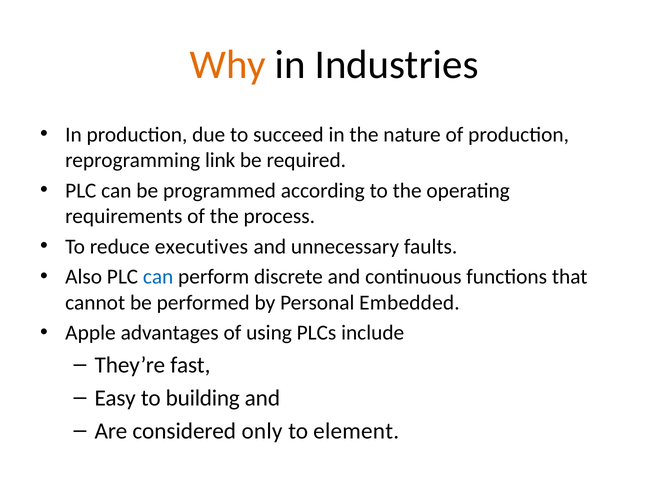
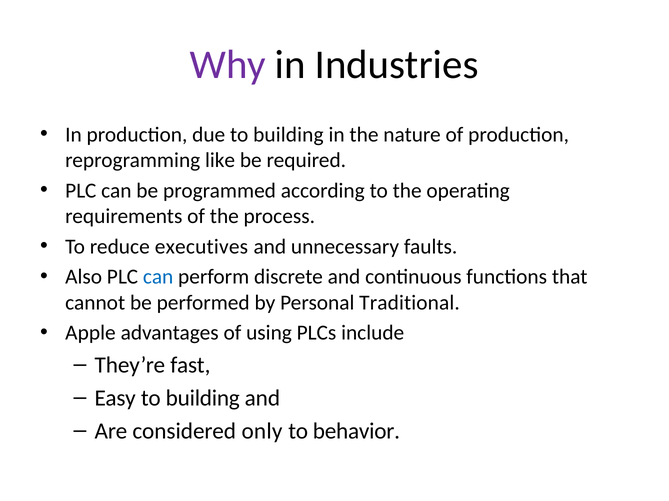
Why colour: orange -> purple (228, 65)
due to succeed: succeed -> building (288, 135)
link: link -> like (220, 160)
Embedded: Embedded -> Traditional (410, 303)
element: element -> behavior (356, 432)
